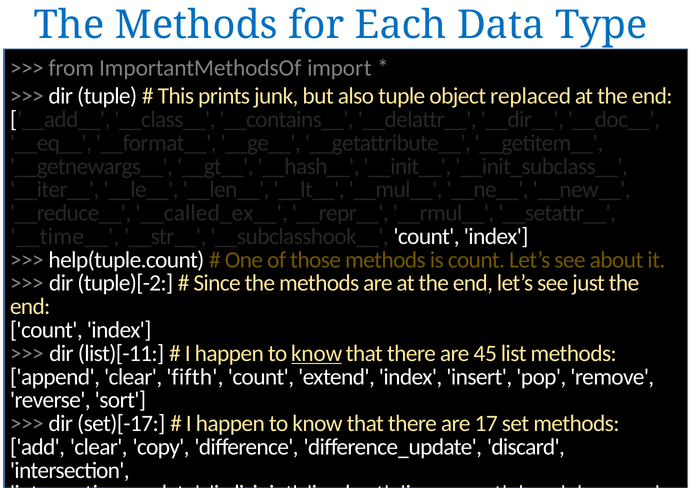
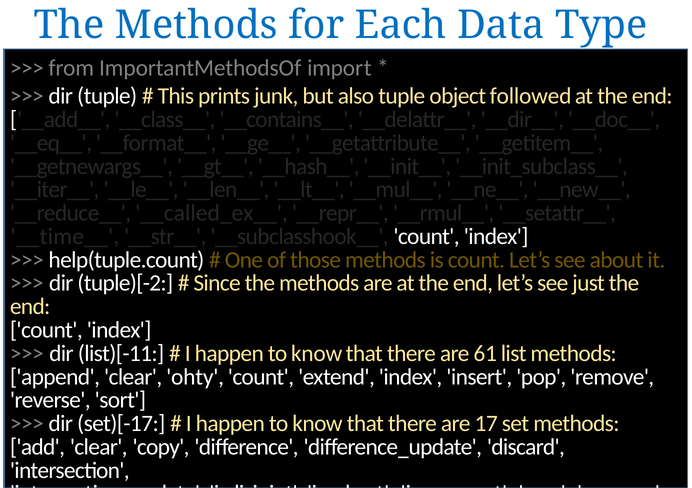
replaced: replaced -> followed (531, 96)
know underline: present -> none (317, 353)
45: 45 -> 61 (485, 353)
fifth: fifth -> ohty (195, 377)
